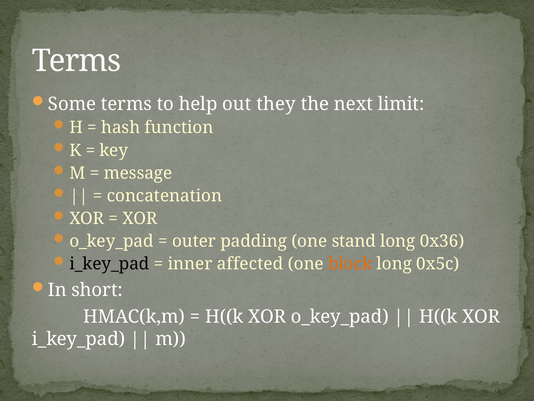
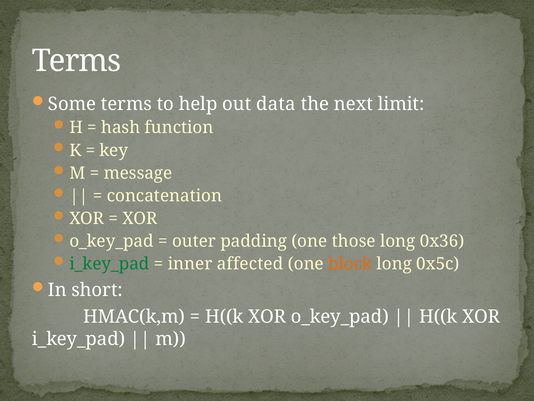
they: they -> data (276, 104)
stand: stand -> those (354, 241)
i_key_pad colour: black -> green (109, 264)
